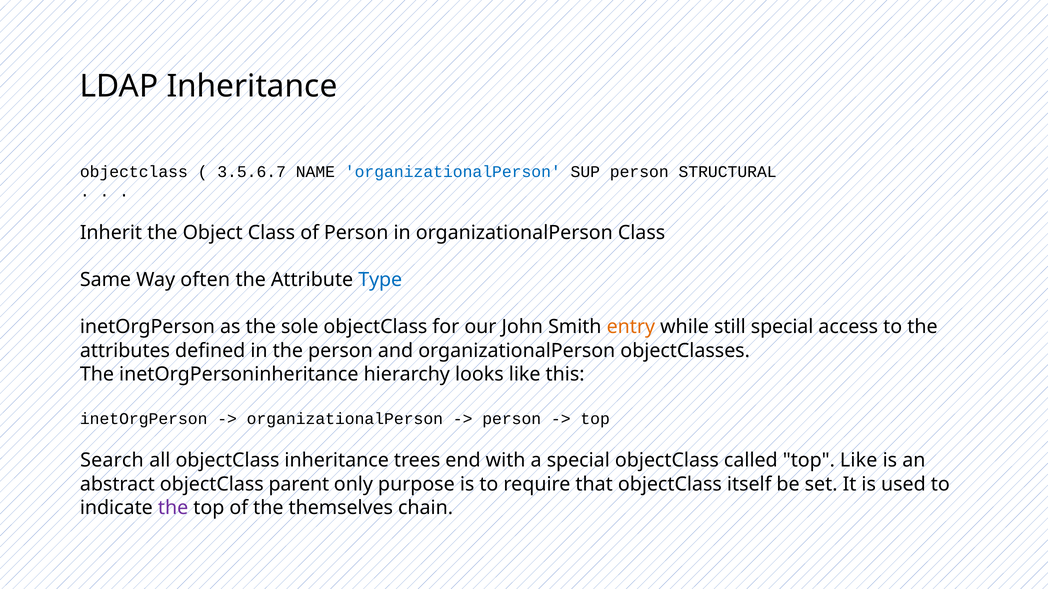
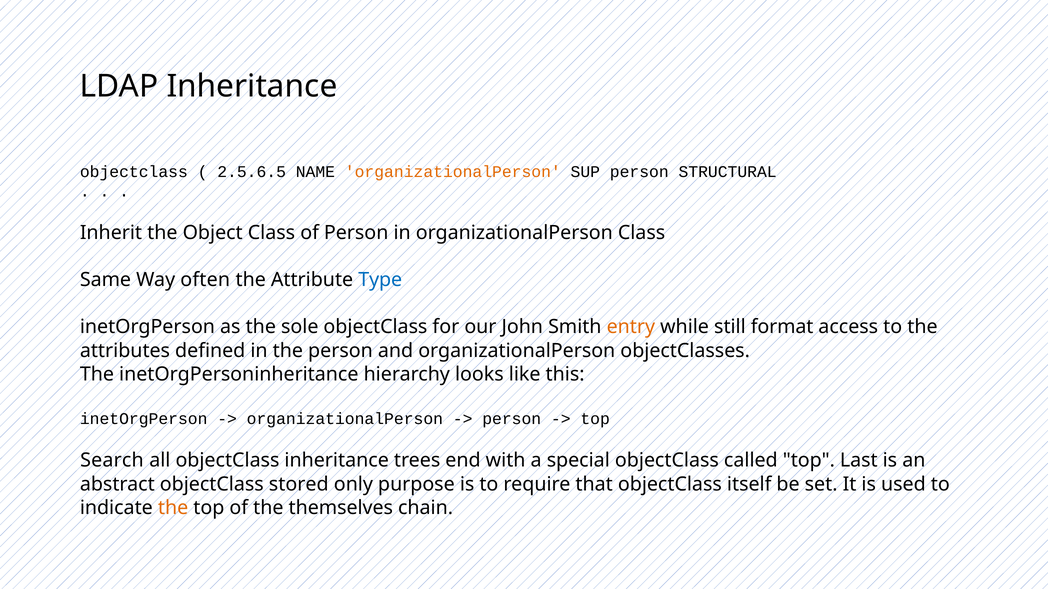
3.5.6.7: 3.5.6.7 -> 2.5.6.5 (252, 172)
organizationalPerson colour: blue -> orange (453, 172)
still special: special -> format (782, 327)
top Like: Like -> Last (859, 461)
parent: parent -> stored (299, 484)
the colour: purple -> orange (173, 508)
